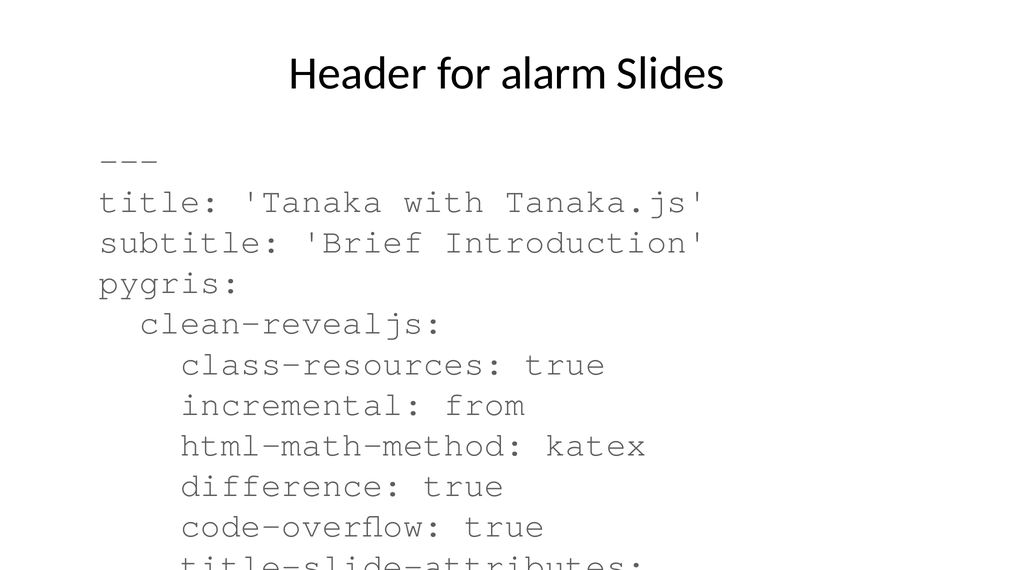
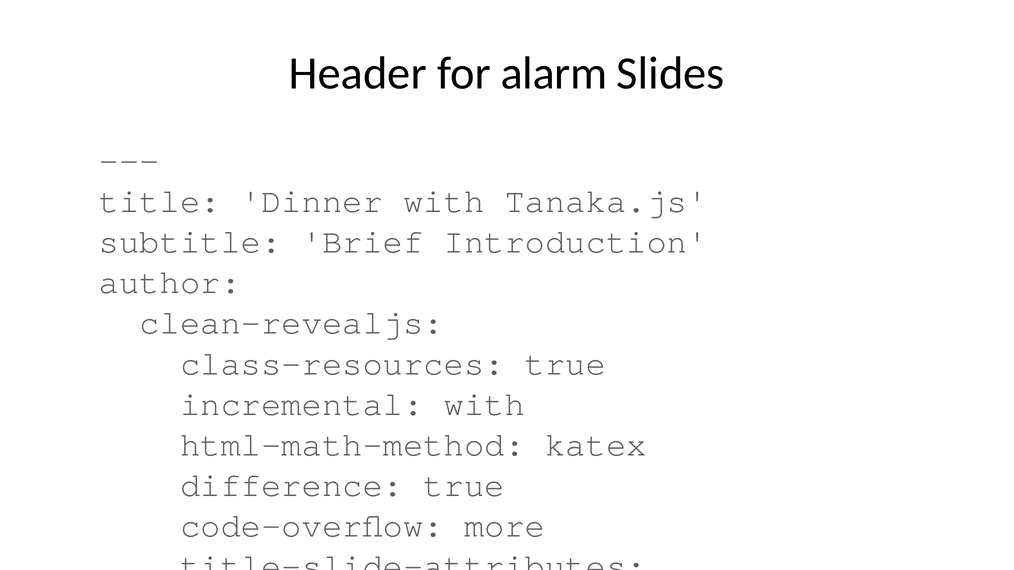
Tanaka: Tanaka -> Dinner (312, 201)
pygris: pygris -> author (170, 283)
incremental from: from -> with (484, 404)
code-overflow true: true -> more (505, 526)
